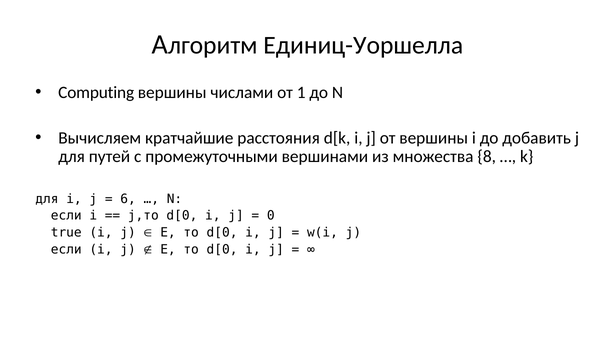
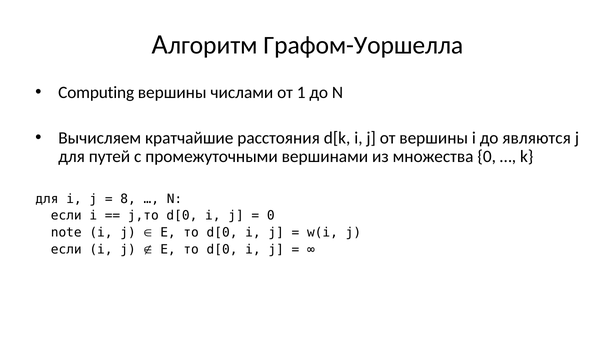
Единиц-Уоршелла: Единиц-Уоршелла -> Графом-Уоршелла (363, 45)
добавить: добавить -> являются (537, 138)
множества 8: 8 -> 0 (487, 157)
6: 6 -> 8 (128, 199)
true: true -> note (66, 233)
